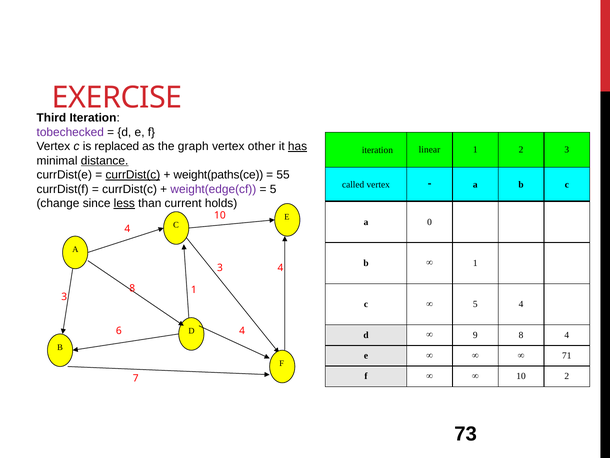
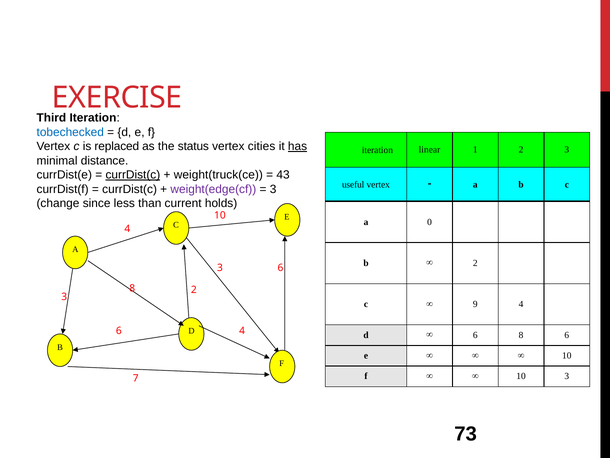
tobechecked colour: purple -> blue (70, 132)
graph: graph -> status (193, 146)
other: other -> cities (262, 146)
distance underline: present -> none (105, 160)
weight(paths(ce: weight(paths(ce -> weight(truck(ce (218, 175)
55: 55 -> 43 (283, 175)
called: called -> useful (353, 184)
5: 5 -> 3 (273, 189)
less underline: present -> none (124, 203)
1: 1 -> 2 (475, 263)
4: 4 -> 6 (280, 268)
8 1: 1 -> 2 (194, 289)
5: 5 -> 9 (475, 304)
9: 9 -> 6 (475, 335)
8 4: 4 -> 6 (567, 335)
71: 71 -> 10 (567, 355)
10 2: 2 -> 3 (567, 376)
